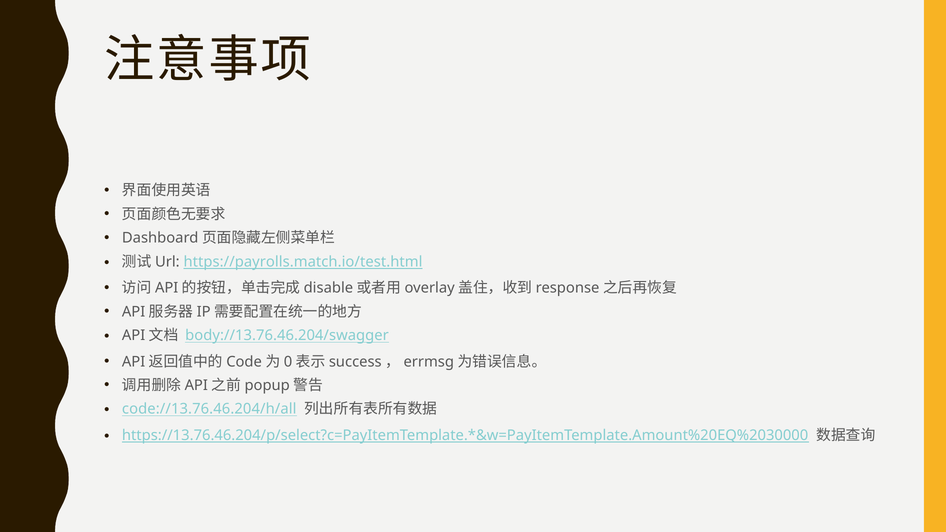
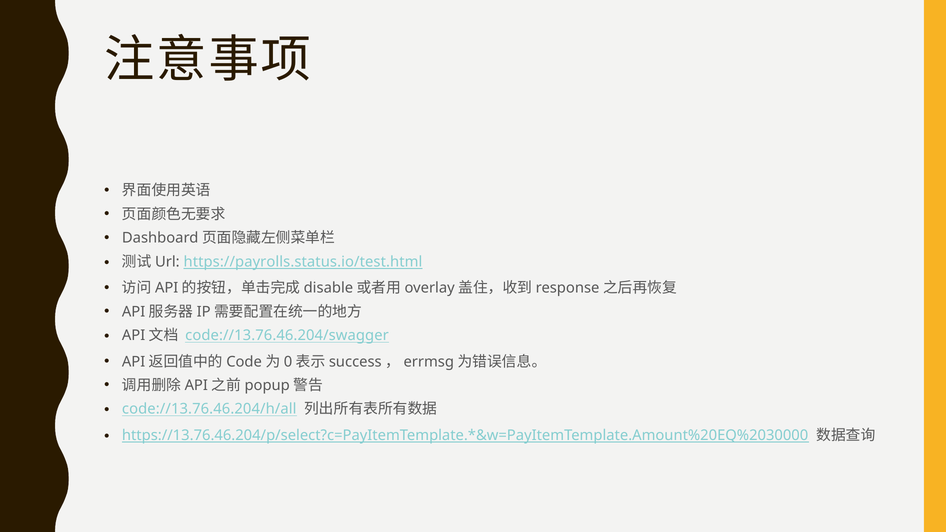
https://payrolls.match.io/test.html: https://payrolls.match.io/test.html -> https://payrolls.status.io/test.html (303, 262)
body://13.76.46.204/swagger: body://13.76.46.204/swagger -> code://13.76.46.204/swagger (287, 336)
